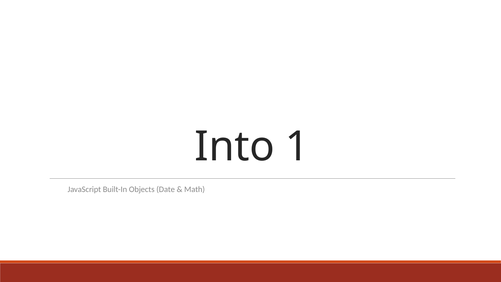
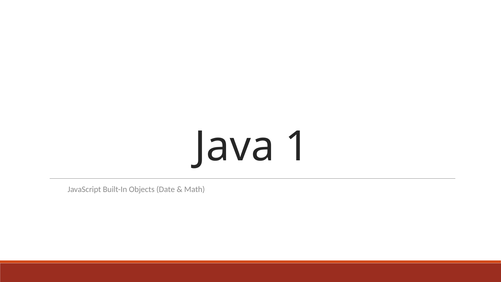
Into: Into -> Java (235, 147)
